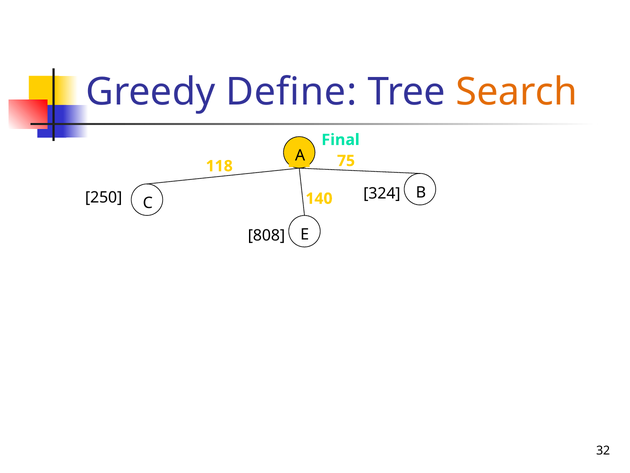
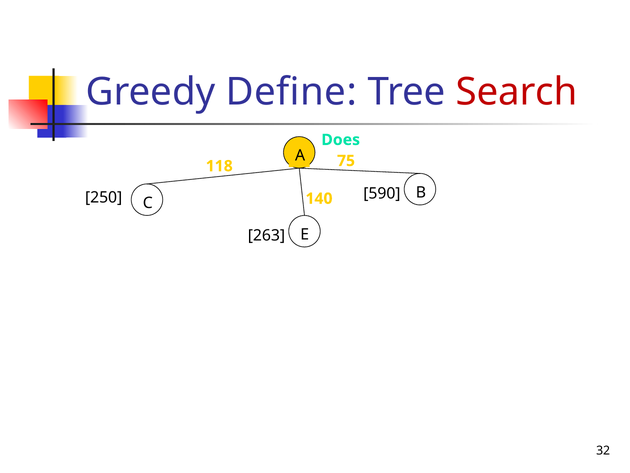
Search colour: orange -> red (517, 92)
Final: Final -> Does (341, 140)
324: 324 -> 590 (382, 193)
808: 808 -> 263 (266, 235)
